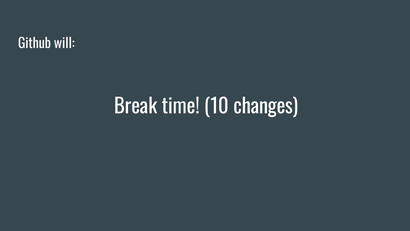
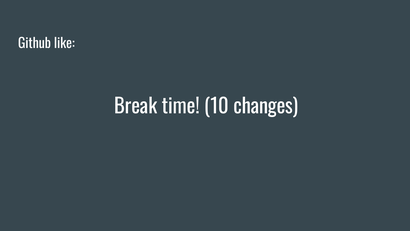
will: will -> like (64, 43)
